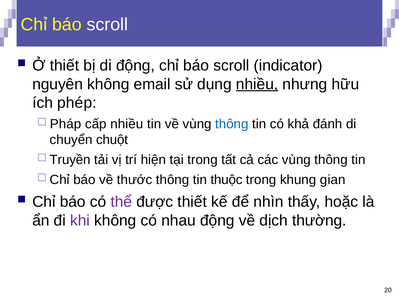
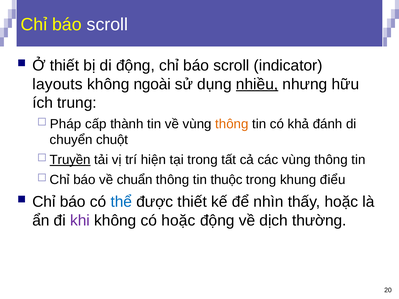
nguyên: nguyên -> layouts (58, 84)
email: email -> ngoài (152, 84)
phép: phép -> trung (77, 103)
cấp nhiều: nhiều -> thành (127, 124)
thông colour: blue -> orange (232, 124)
Truyền underline: none -> present (70, 160)
thước: thước -> chuẩn (135, 180)
gian: gian -> điểu (333, 180)
thể colour: purple -> blue (121, 202)
có nhau: nhau -> hoặc (178, 221)
